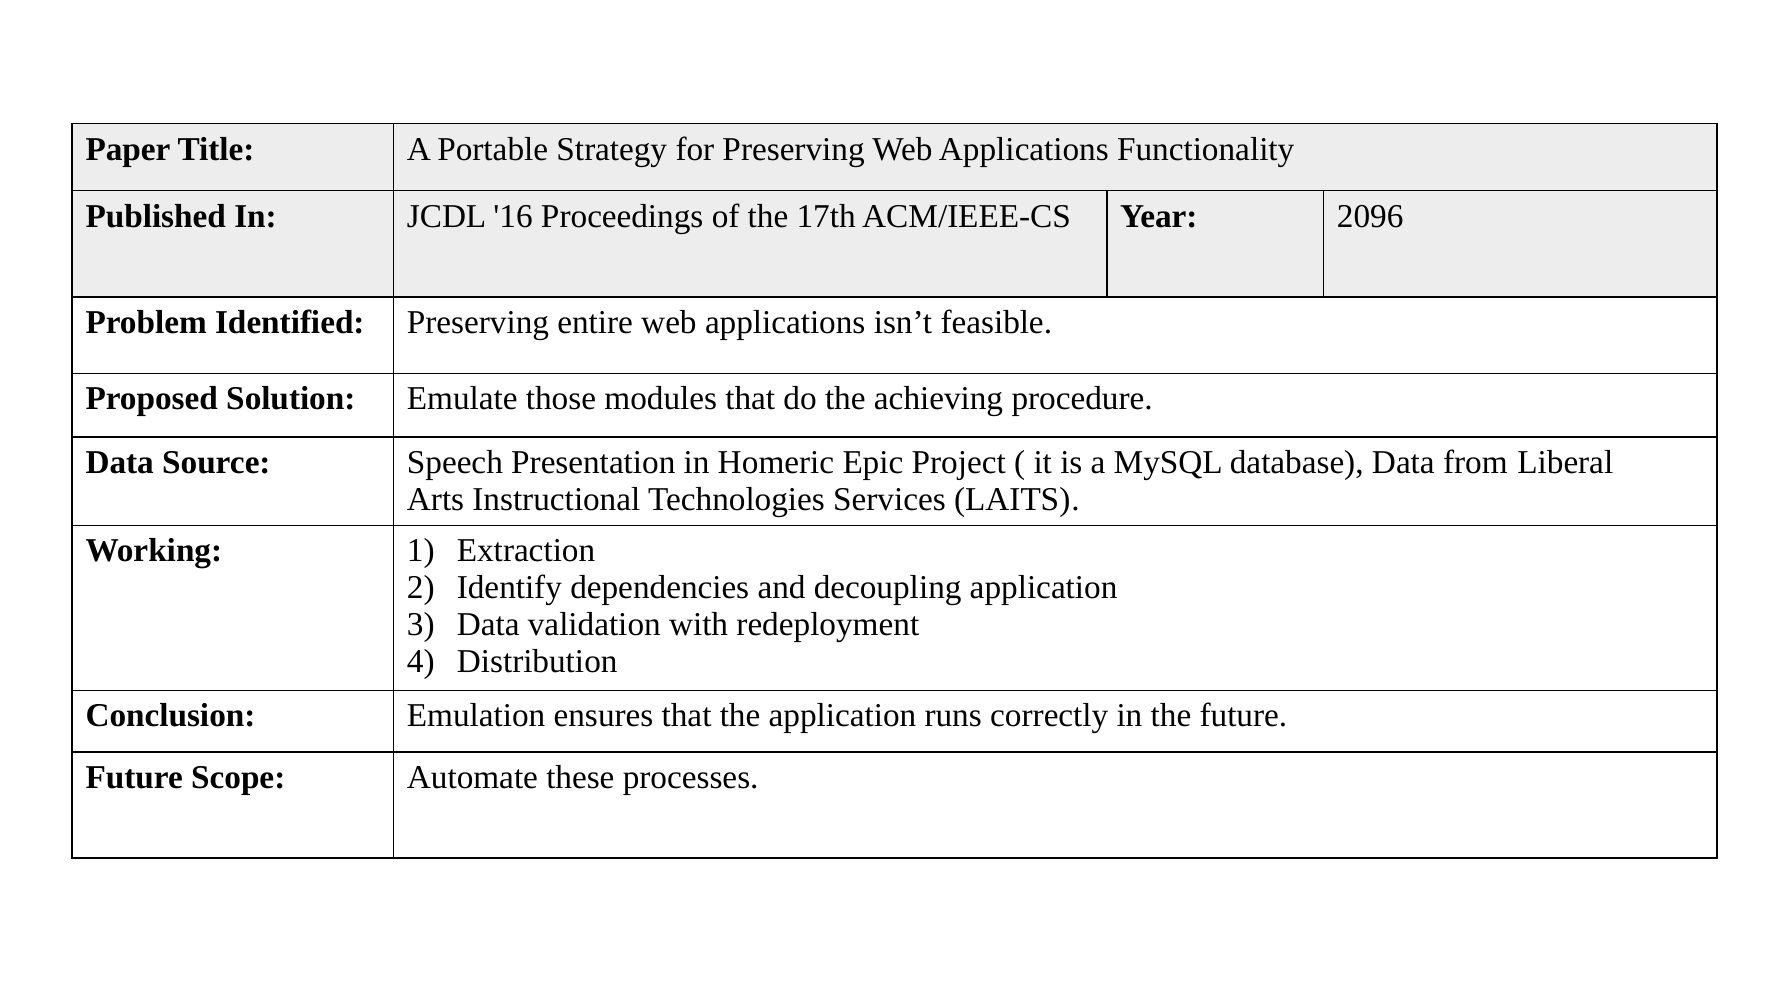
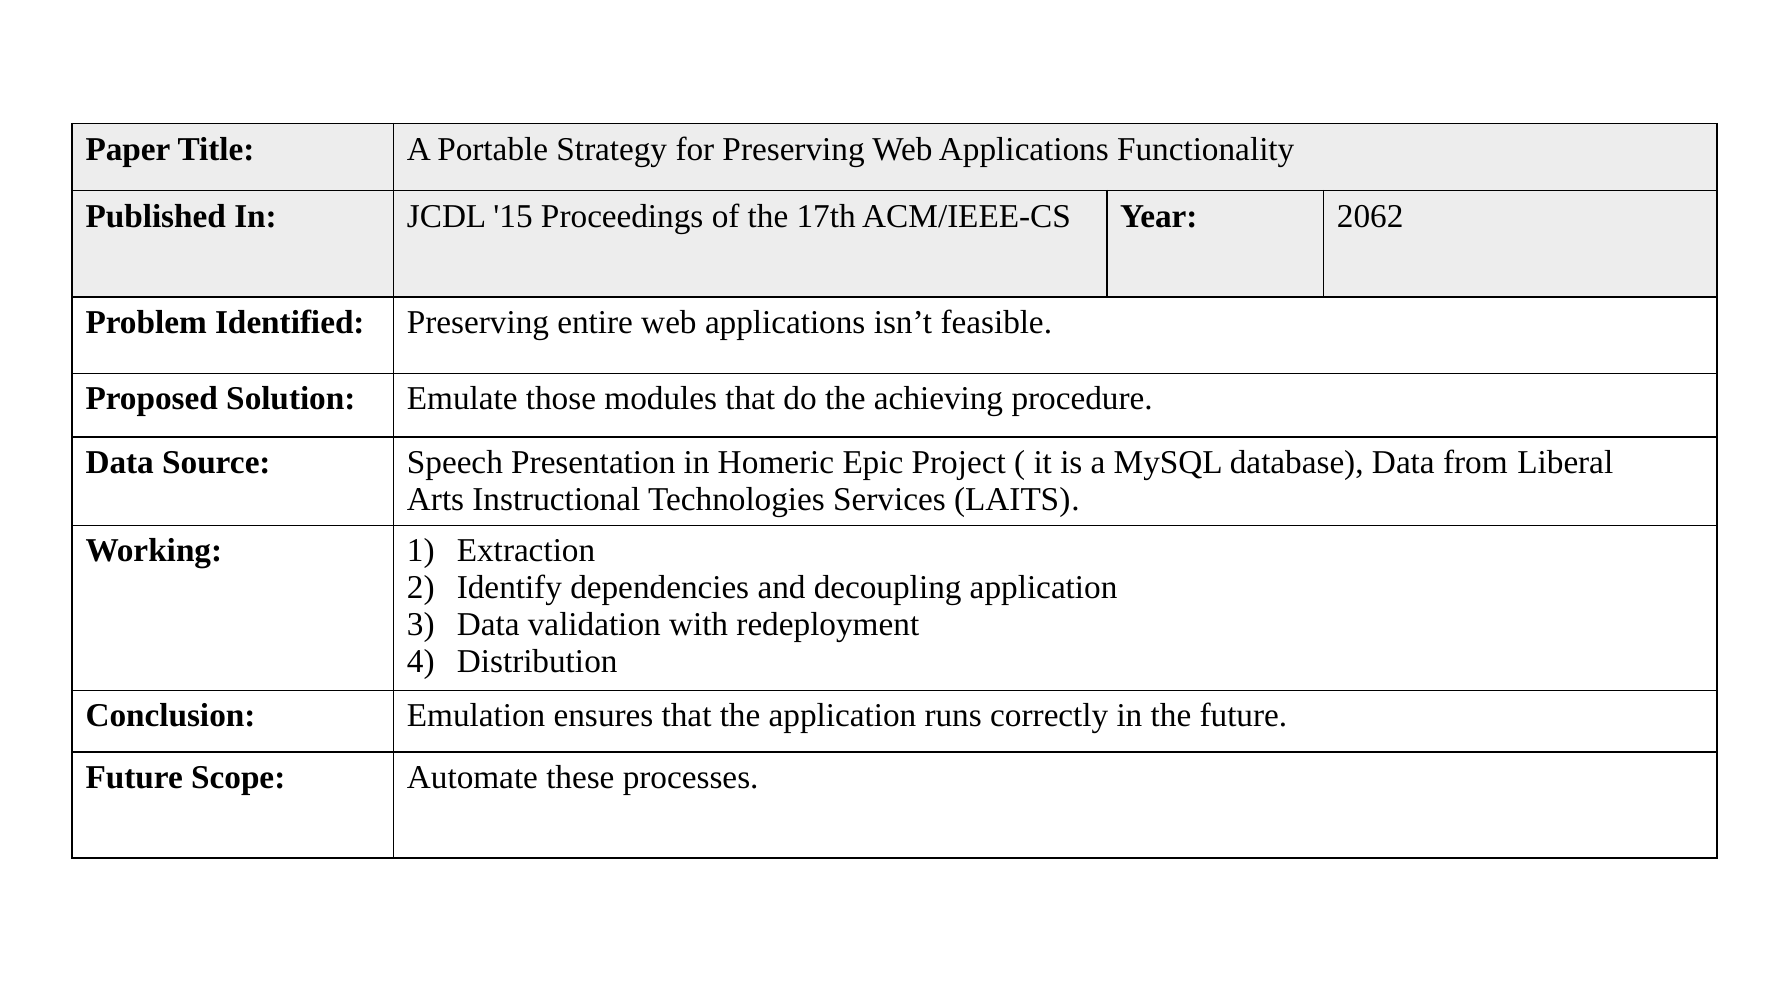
16: 16 -> 15 (513, 216)
2096: 2096 -> 2062 (1370, 216)
